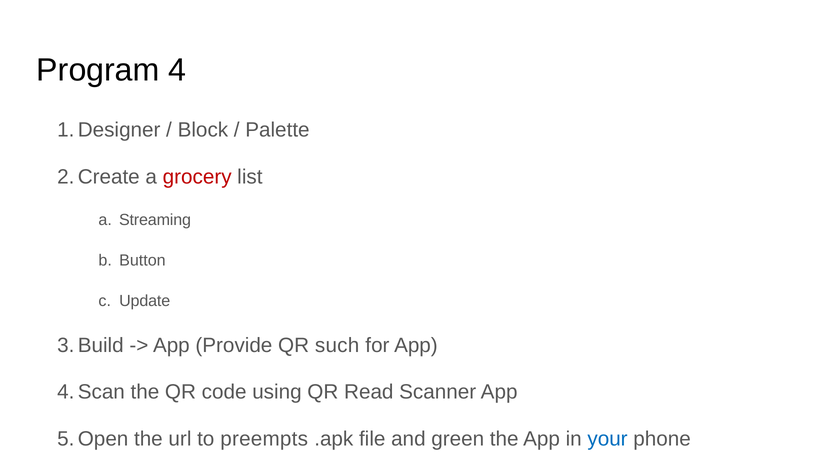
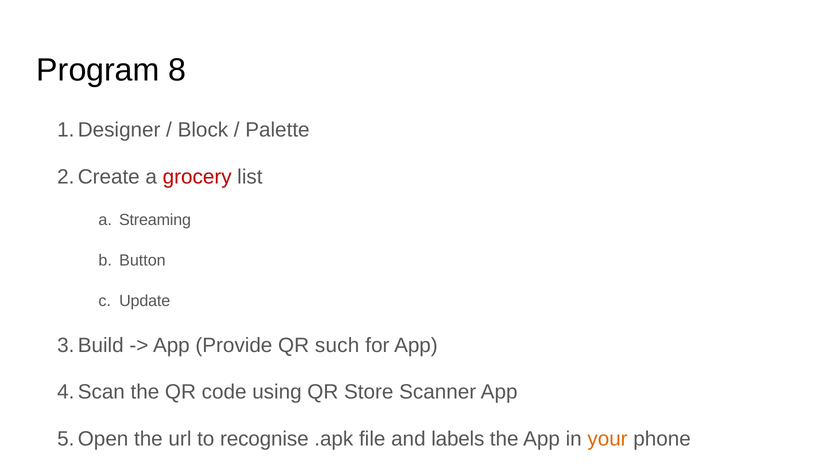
4: 4 -> 8 (177, 70)
Read: Read -> Store (369, 392)
preempts: preempts -> recognise (264, 439)
green: green -> labels (458, 439)
your colour: blue -> orange (608, 439)
